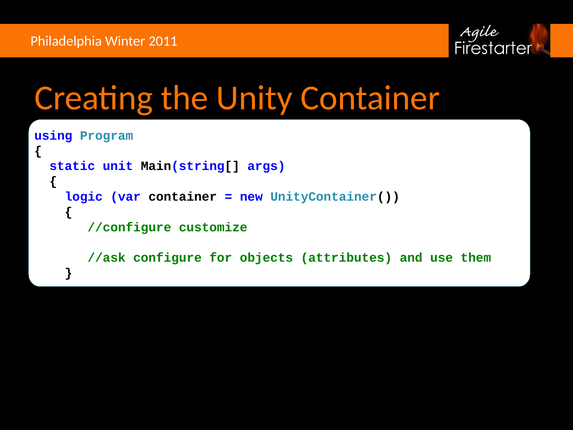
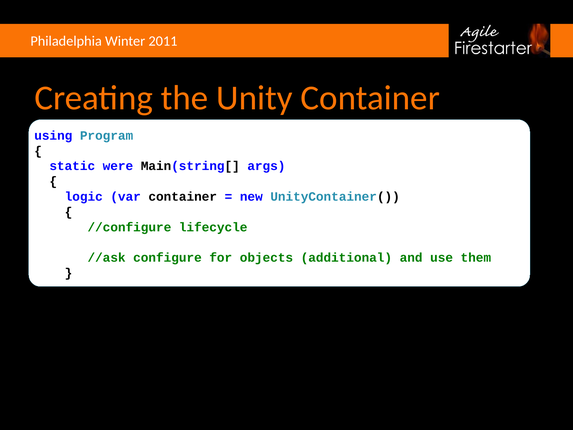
unit: unit -> were (118, 166)
customize: customize -> lifecycle (213, 227)
attributes: attributes -> additional (346, 258)
